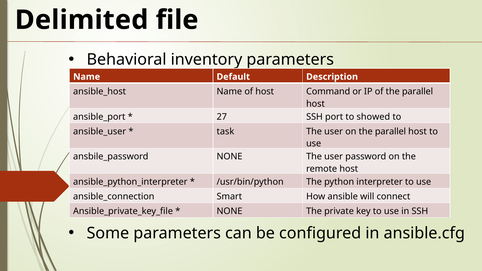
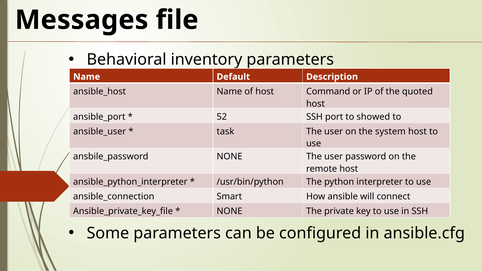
Delimited: Delimited -> Messages (82, 20)
of the parallel: parallel -> quoted (417, 91)
27: 27 -> 52 (222, 117)
on the parallel: parallel -> system (390, 131)
